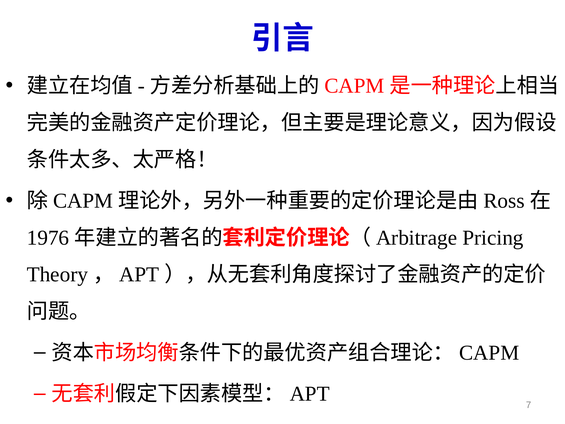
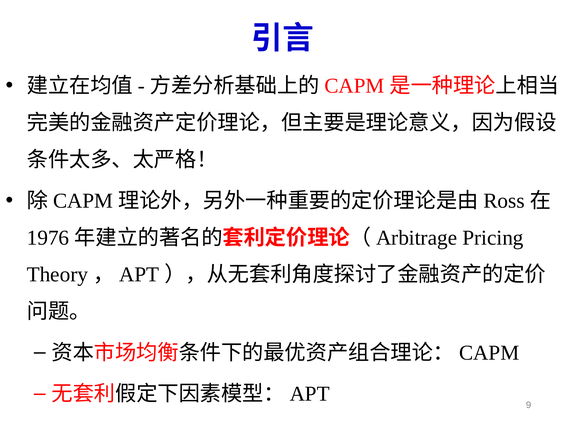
7: 7 -> 9 (529, 405)
